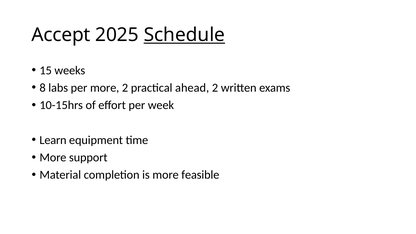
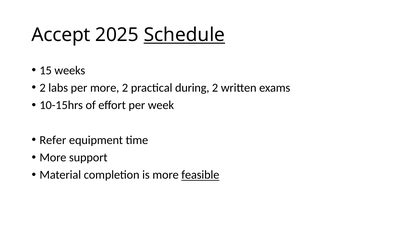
8: 8 -> 2 (43, 88)
ahead: ahead -> during (192, 88)
Learn: Learn -> Refer (53, 140)
feasible underline: none -> present (200, 175)
